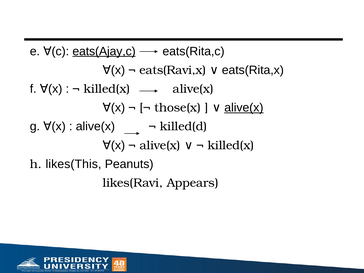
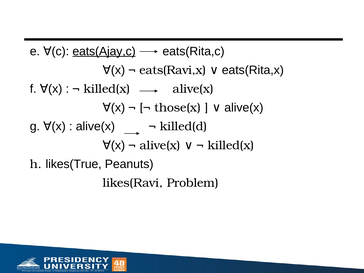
alive(x underline: present -> none (244, 108)
likes(This: likes(This -> likes(True (74, 164)
Appears: Appears -> Problem (193, 183)
